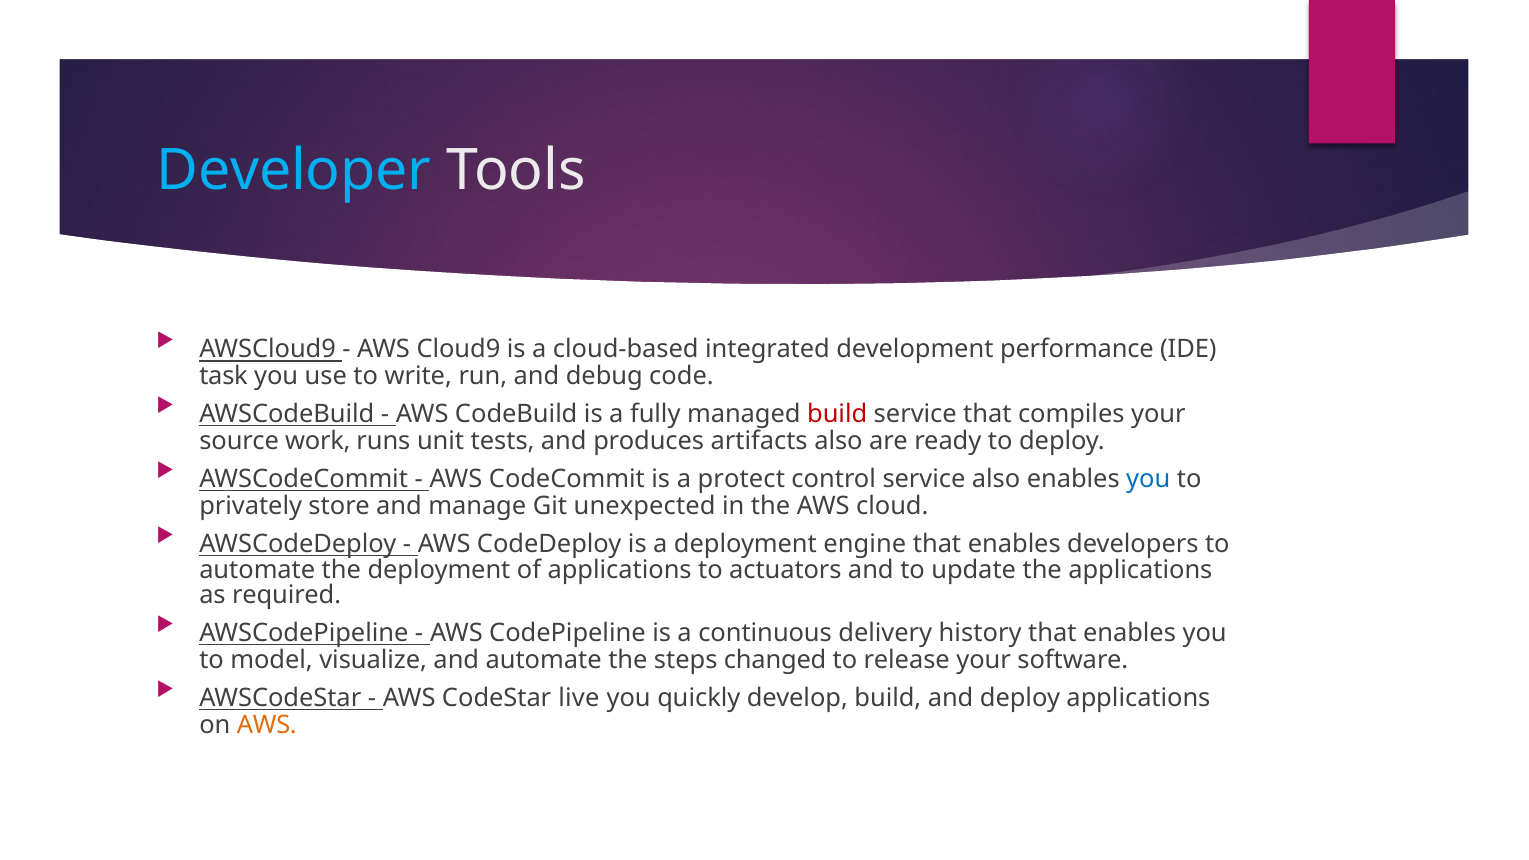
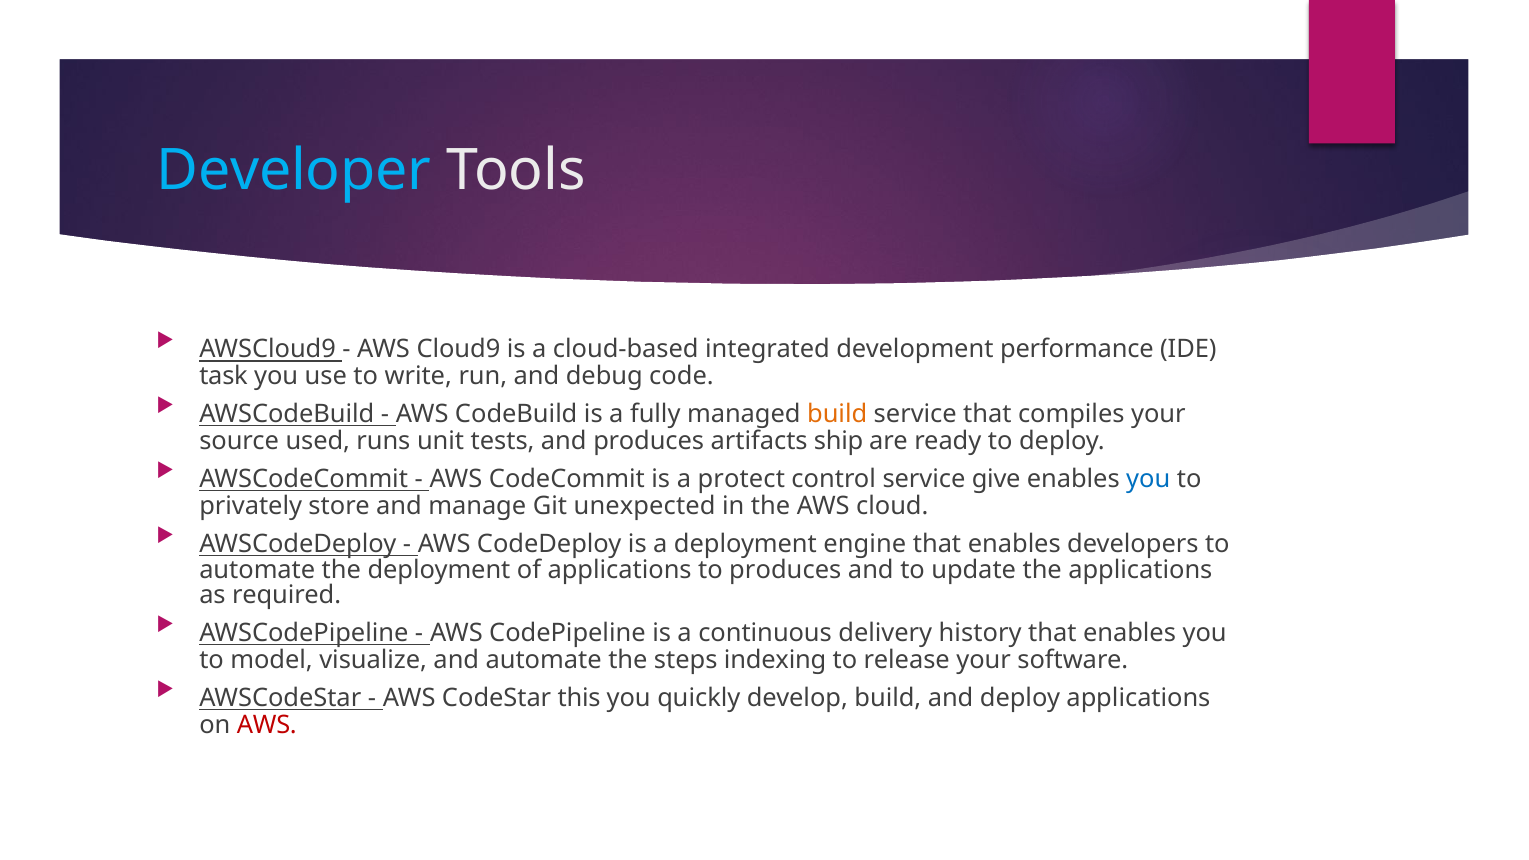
build colour: red -> orange (837, 414)
work: work -> used (318, 441)
artifacts also: also -> ship (839, 441)
service also: also -> give (996, 479)
to actuators: actuators -> produces (785, 571)
changed: changed -> indexing (775, 660)
live: live -> this (579, 698)
AWS colour: orange -> red (267, 725)
